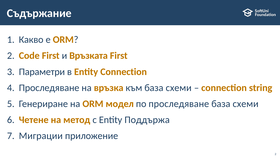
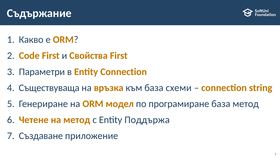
Връзката: Връзката -> Свойства (89, 56)
Проследяване: Проследяване -> Съществуваща (49, 87)
по проследяване: проследяване -> програмиране (179, 103)
схеми: схеми -> метод (246, 103)
Миграции: Миграции -> Създаване (41, 135)
